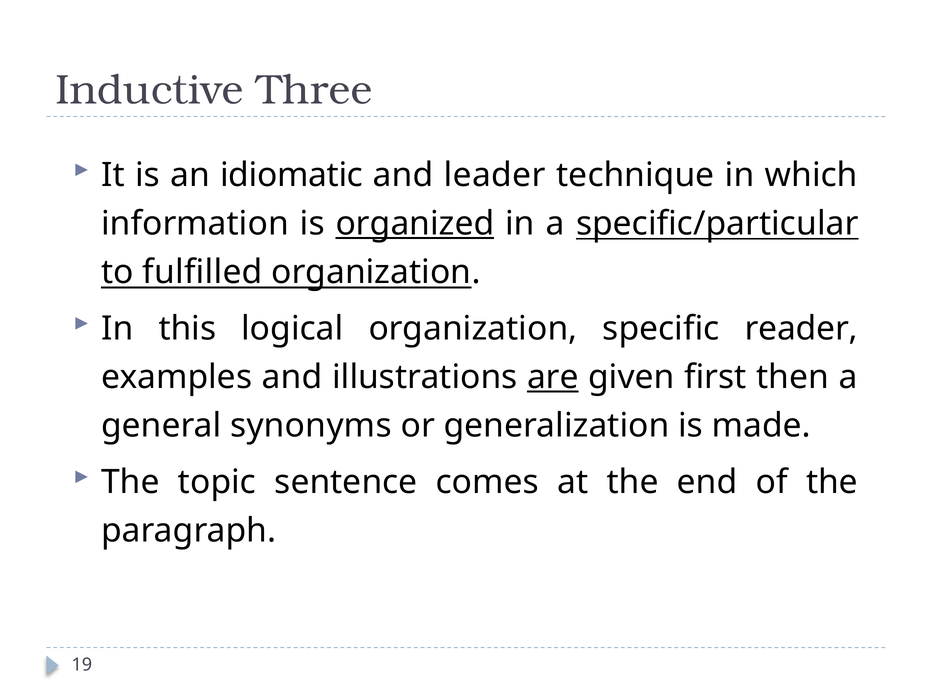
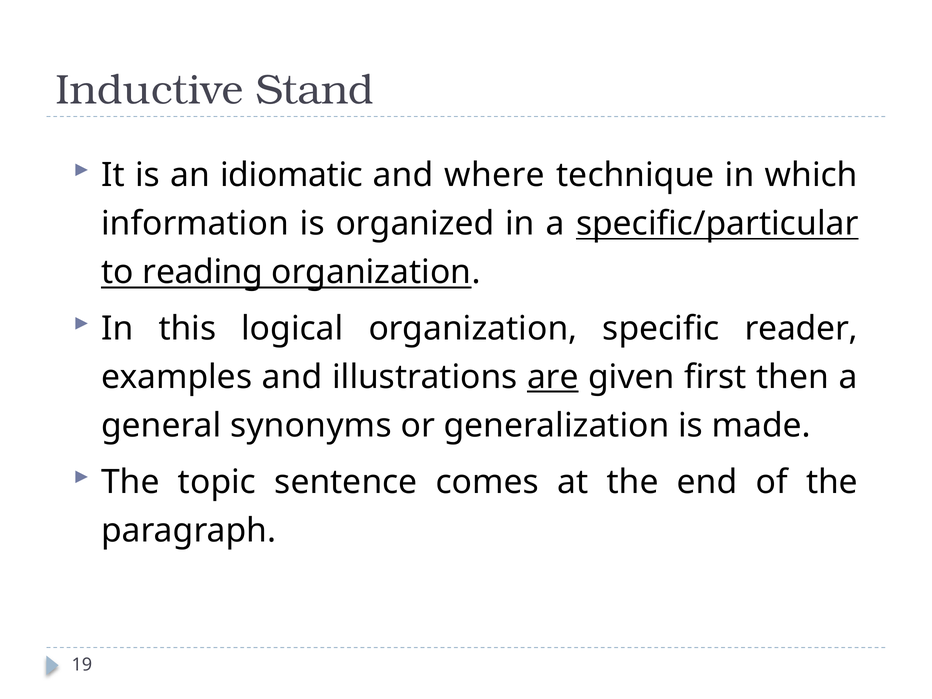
Three: Three -> Stand (315, 90)
leader: leader -> where (495, 175)
organized underline: present -> none (415, 224)
fulfilled: fulfilled -> reading (203, 272)
